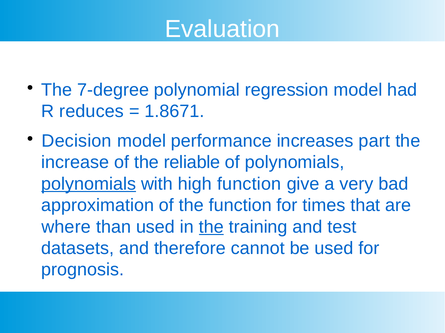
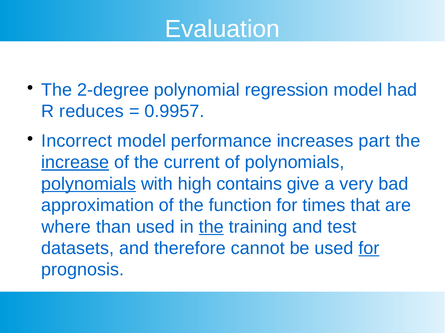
7-degree: 7-degree -> 2-degree (113, 90)
1.8671: 1.8671 -> 0.9957 (174, 112)
Decision: Decision -> Incorrect (77, 141)
increase underline: none -> present (75, 163)
reliable: reliable -> current (192, 163)
high function: function -> contains (249, 184)
for underline: none -> present (369, 249)
